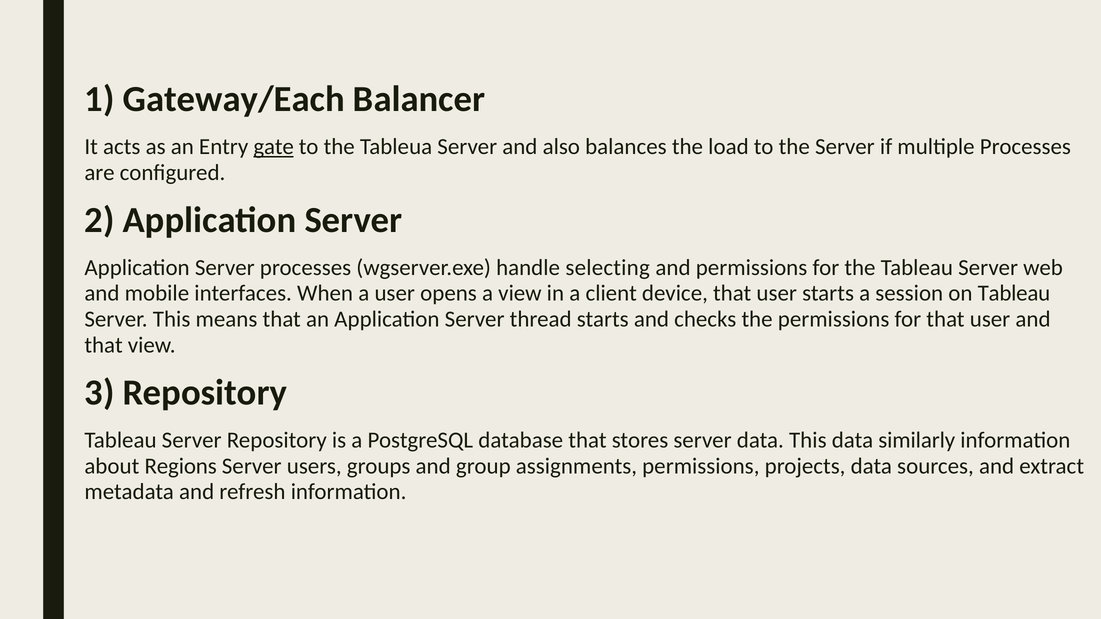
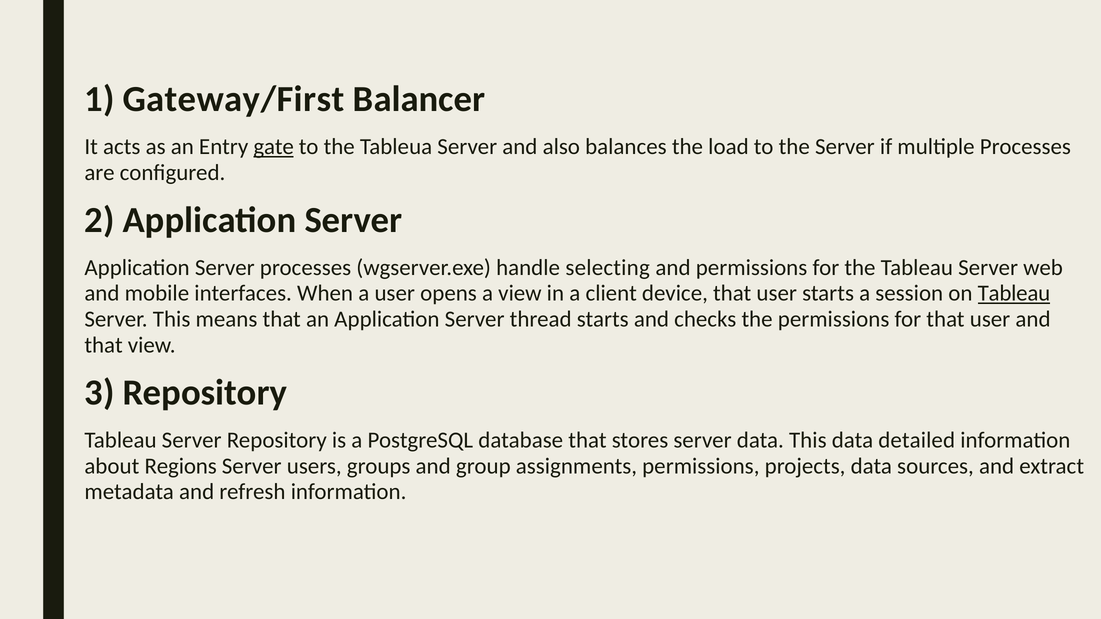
Gateway/Each: Gateway/Each -> Gateway/First (234, 99)
Tableau underline: none -> present (1014, 294)
similarly: similarly -> detailed (917, 440)
